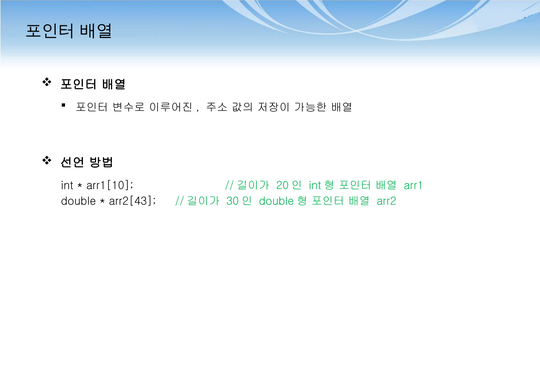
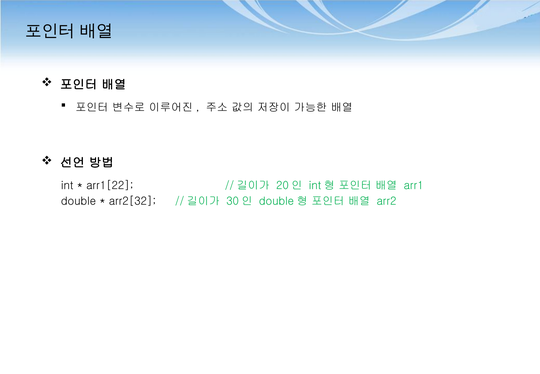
arr1[10: arr1[10 -> arr1[22 (110, 185)
arr2[43: arr2[43 -> arr2[32 (133, 201)
